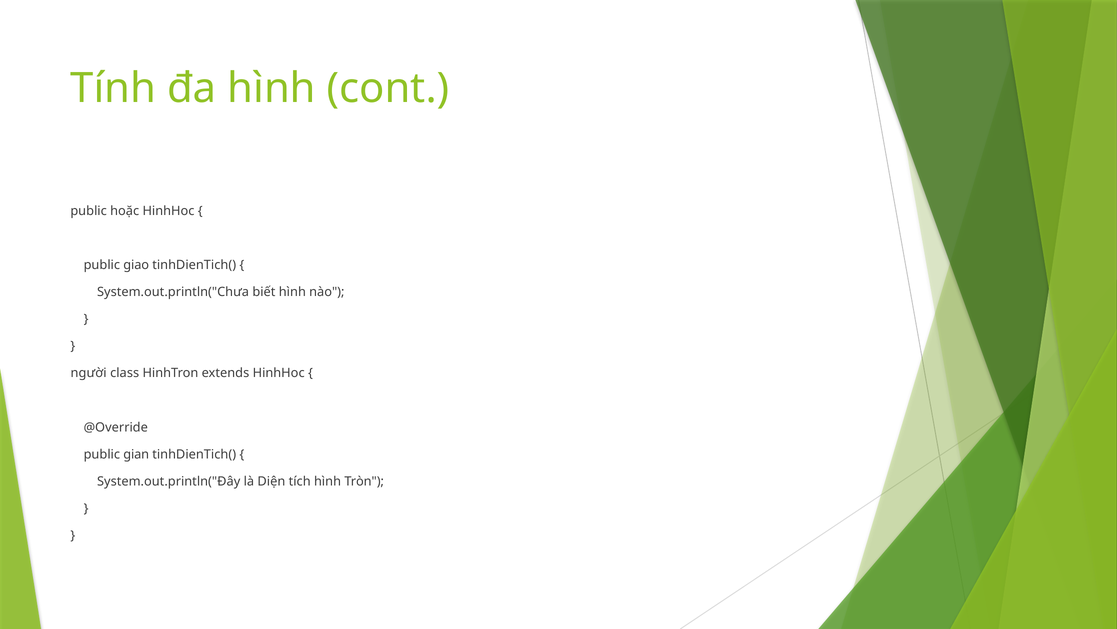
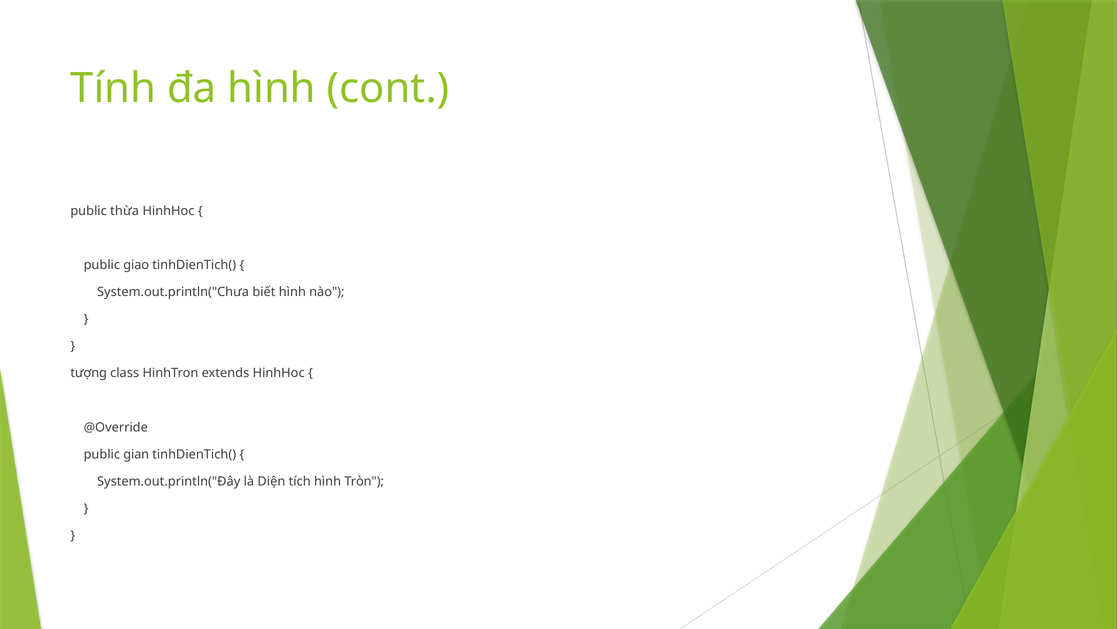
hoặc: hoặc -> thừa (125, 211)
người: người -> tượng (89, 373)
